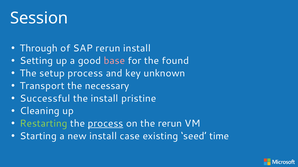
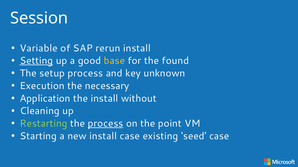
Through: Through -> Variable (39, 48)
Setting underline: none -> present (36, 61)
base colour: pink -> yellow (114, 61)
Transport: Transport -> Execution (42, 86)
Successful: Successful -> Application (45, 99)
pristine: pristine -> without (139, 99)
the rerun: rerun -> point (170, 124)
seed time: time -> case (219, 137)
